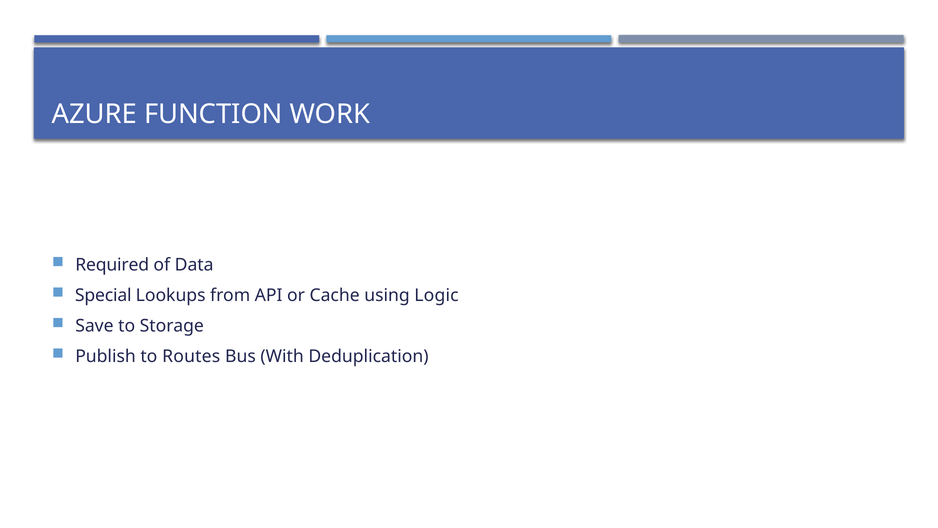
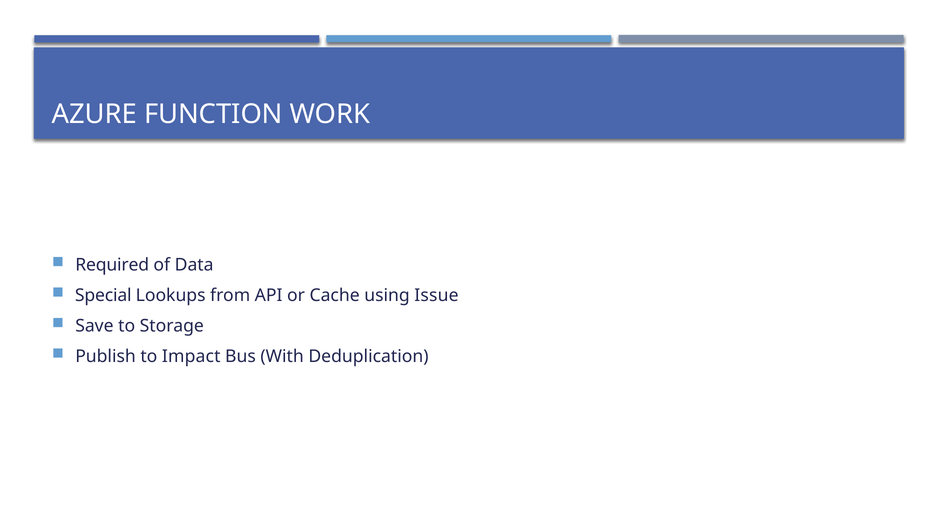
Logic: Logic -> Issue (436, 295)
Routes: Routes -> Impact (191, 356)
